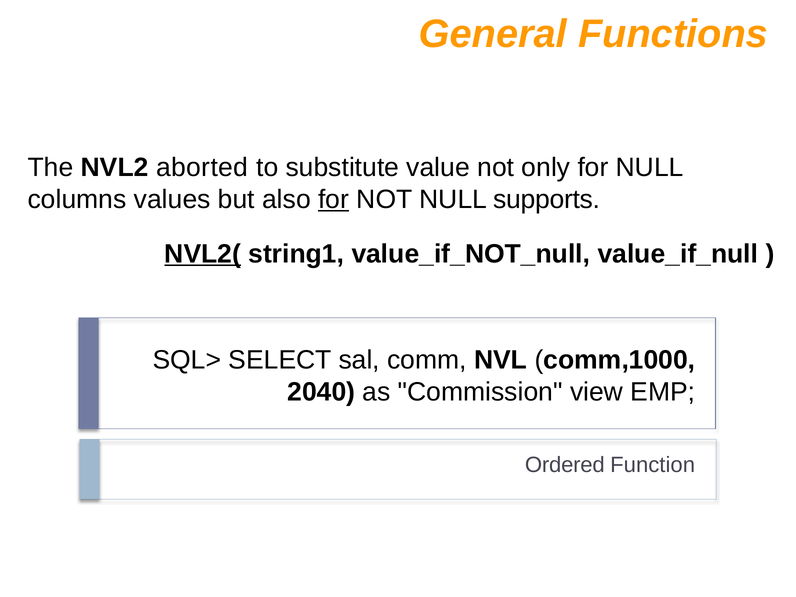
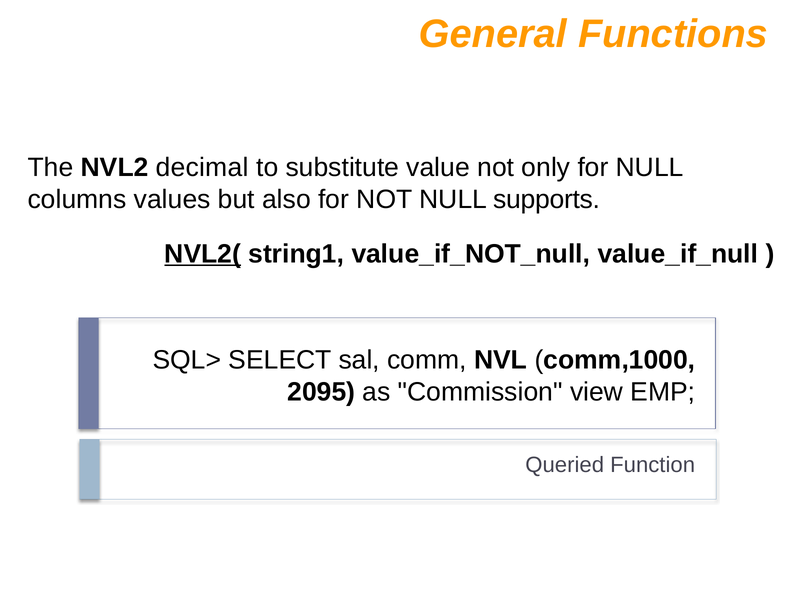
aborted: aborted -> decimal (202, 168)
for underline: present -> none (334, 199)
2040: 2040 -> 2095 (321, 392)
Ordered: Ordered -> Queried (565, 465)
